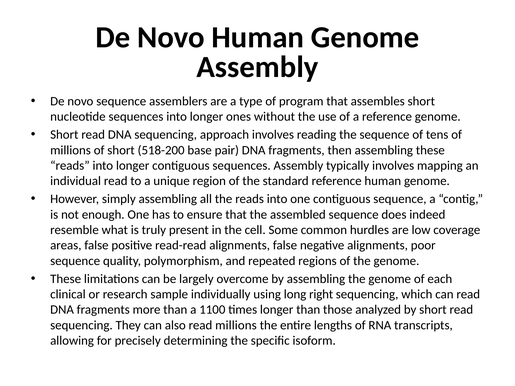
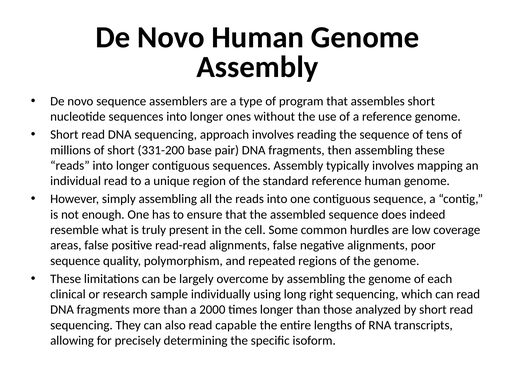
518-200: 518-200 -> 331-200 (161, 150)
1100: 1100 -> 2000 (212, 310)
read millions: millions -> capable (236, 325)
